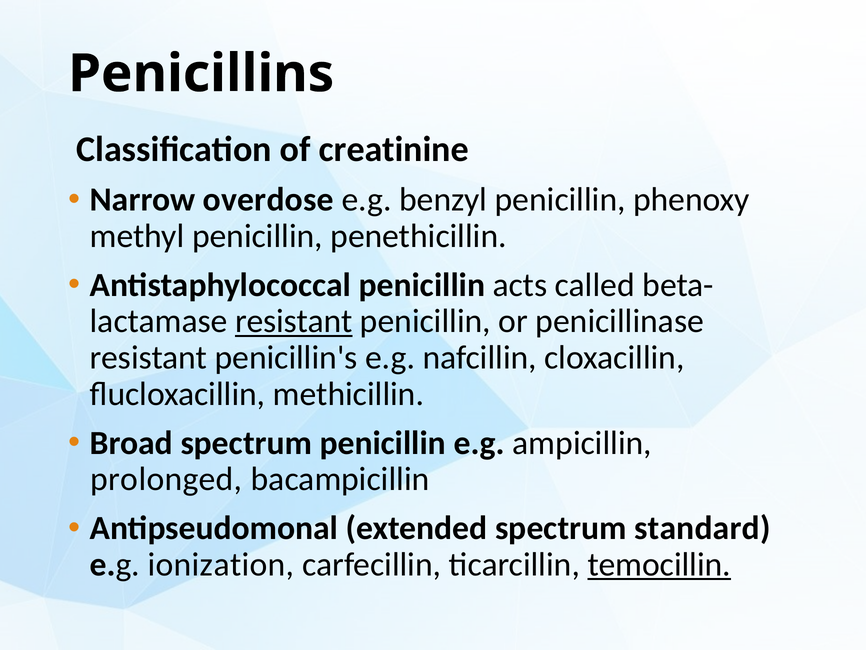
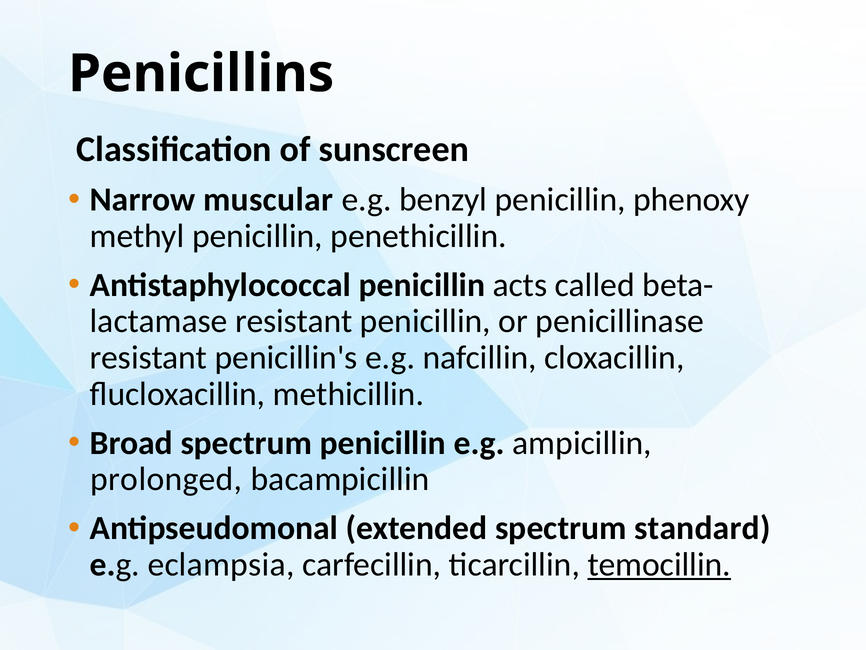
creatinine: creatinine -> sunscreen (394, 149)
overdose: overdose -> muscular (268, 200)
resistant underline: present -> none (294, 321)
ionization: ionization -> eclampsia (221, 564)
